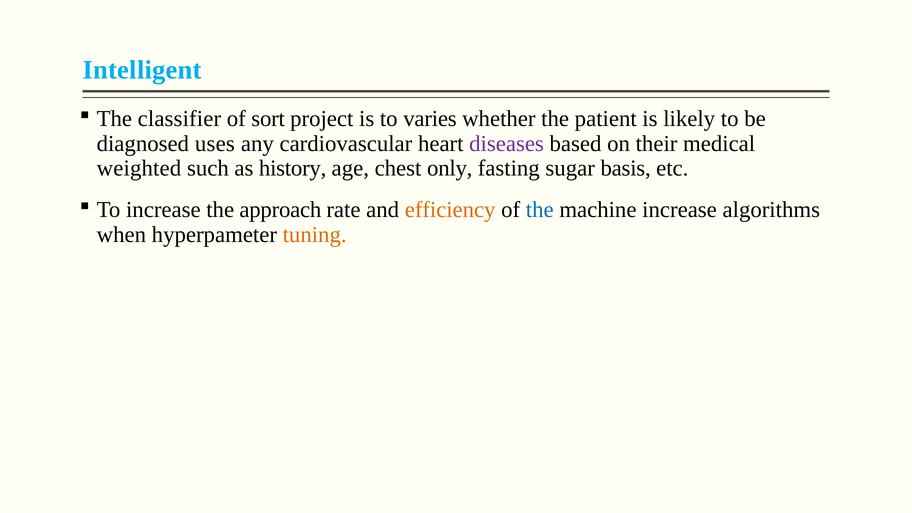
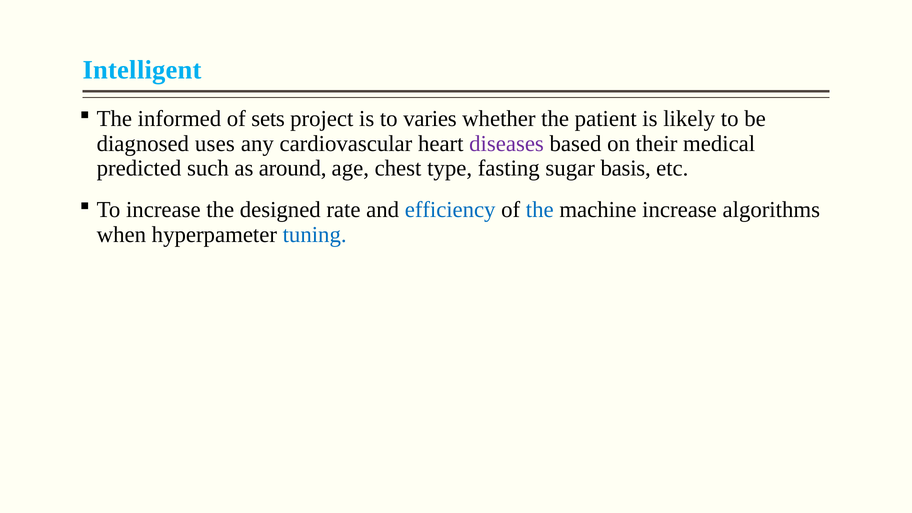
classifier: classifier -> informed (179, 119)
sort: sort -> sets (268, 119)
weighted: weighted -> predicted (139, 168)
history: history -> around (293, 168)
only: only -> type (450, 168)
approach: approach -> designed (280, 210)
efficiency colour: orange -> blue (450, 210)
tuning colour: orange -> blue (315, 235)
